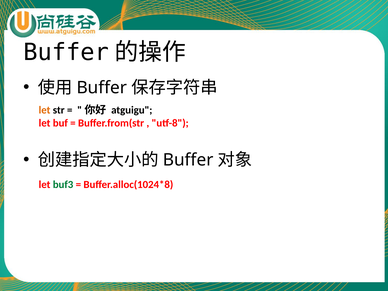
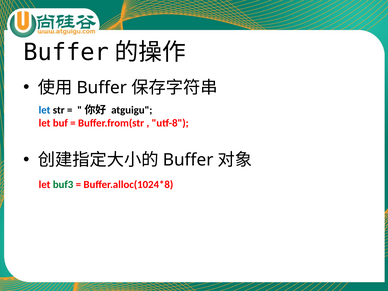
let colour: orange -> blue (45, 110)
